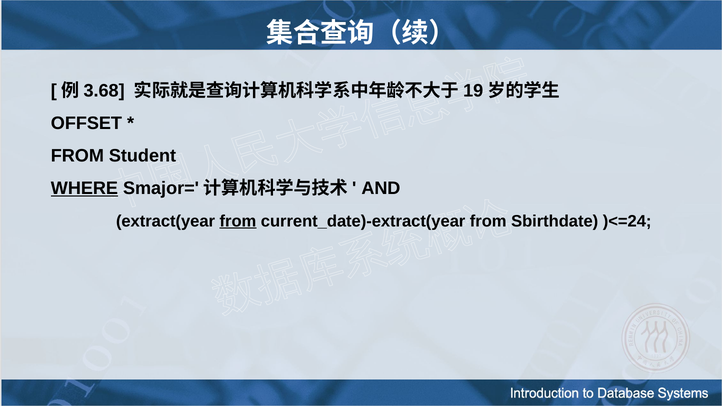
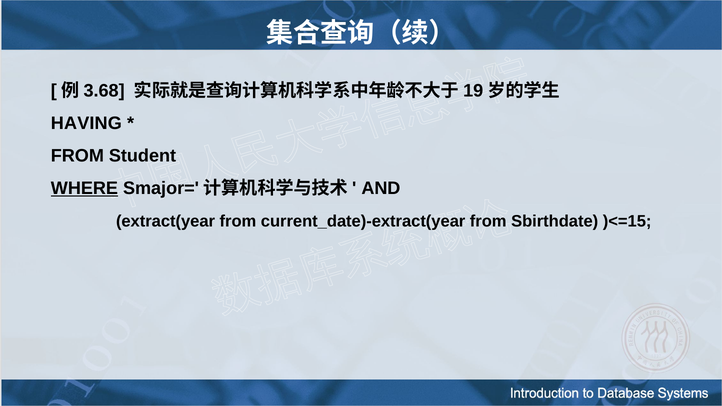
OFFSET: OFFSET -> HAVING (86, 123)
from underline: present -> none (238, 221)
)<=24: )<=24 -> )<=15 (627, 221)
